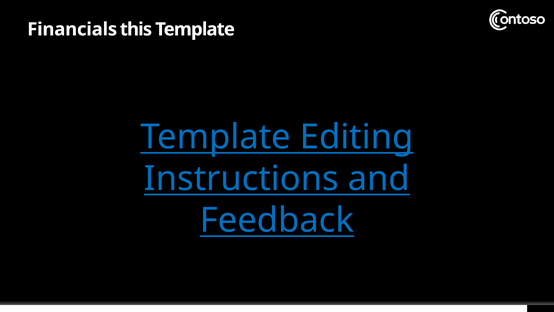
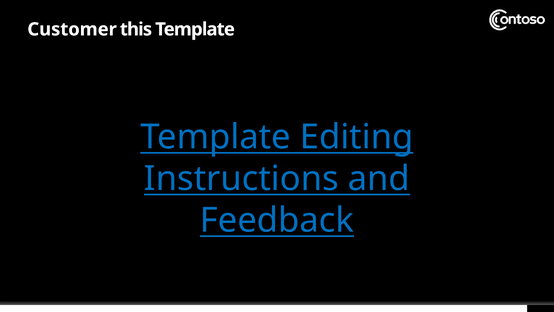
Financials: Financials -> Customer (72, 29)
